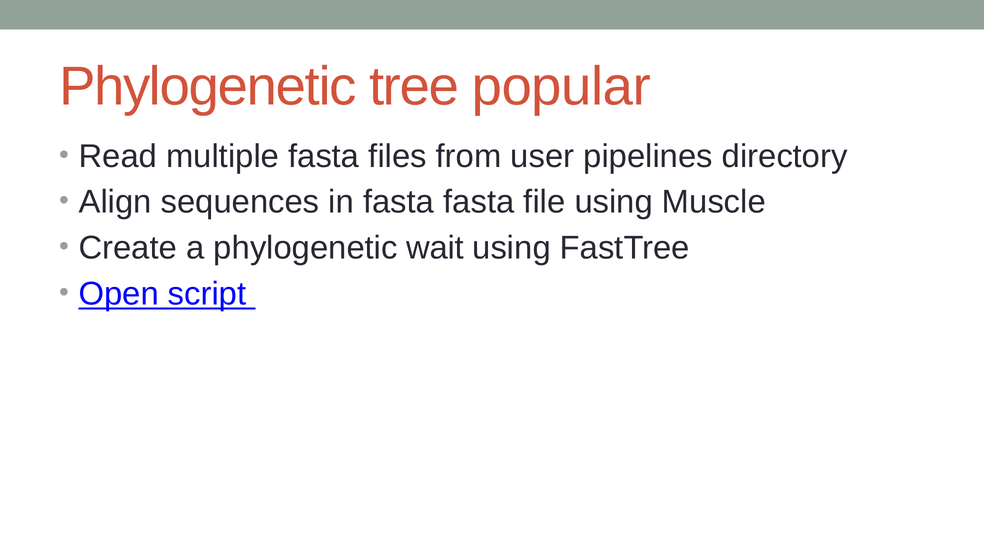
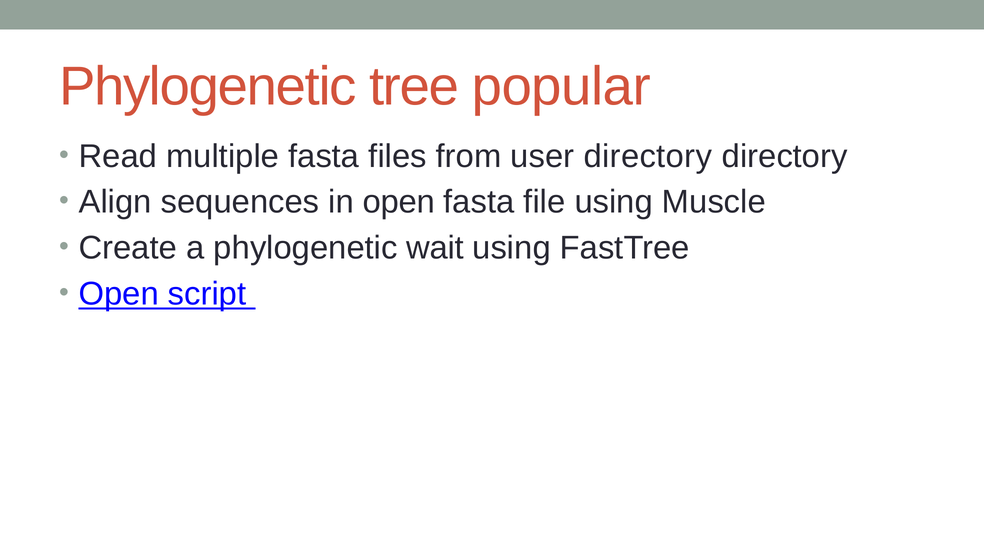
user pipelines: pipelines -> directory (648, 156)
in fasta: fasta -> open (399, 202)
